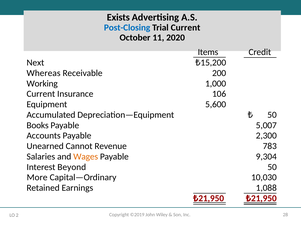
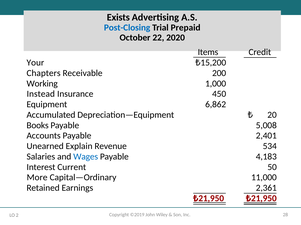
Trial Current: Current -> Prepaid (186, 28)
11: 11 -> 22 (158, 38)
Next: Next -> Your (35, 63)
Whereas: Whereas -> Chapters (44, 73)
Current: Current -> Instead (41, 94)
106: 106 -> 450 (219, 94)
5,600: 5,600 -> 6,862 (216, 105)
Depreciation—Equipment 50: 50 -> 20 (272, 115)
5,007: 5,007 -> 5,008 (266, 126)
2,300: 2,300 -> 2,401 (266, 136)
Cannot: Cannot -> Explain (79, 147)
783: 783 -> 534 (270, 147)
Wages colour: orange -> blue (86, 157)
9,304: 9,304 -> 4,183 (266, 157)
Beyond: Beyond -> Current (72, 168)
10,030: 10,030 -> 11,000 (264, 178)
1,088: 1,088 -> 2,361 (266, 189)
